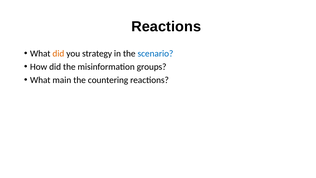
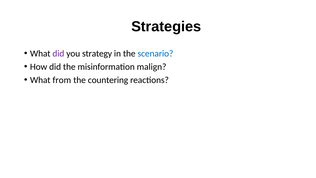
Reactions: Reactions -> Strategies (166, 27)
did colour: orange -> purple (58, 53)
groups: groups -> malign (152, 67)
main: main -> from (62, 80)
